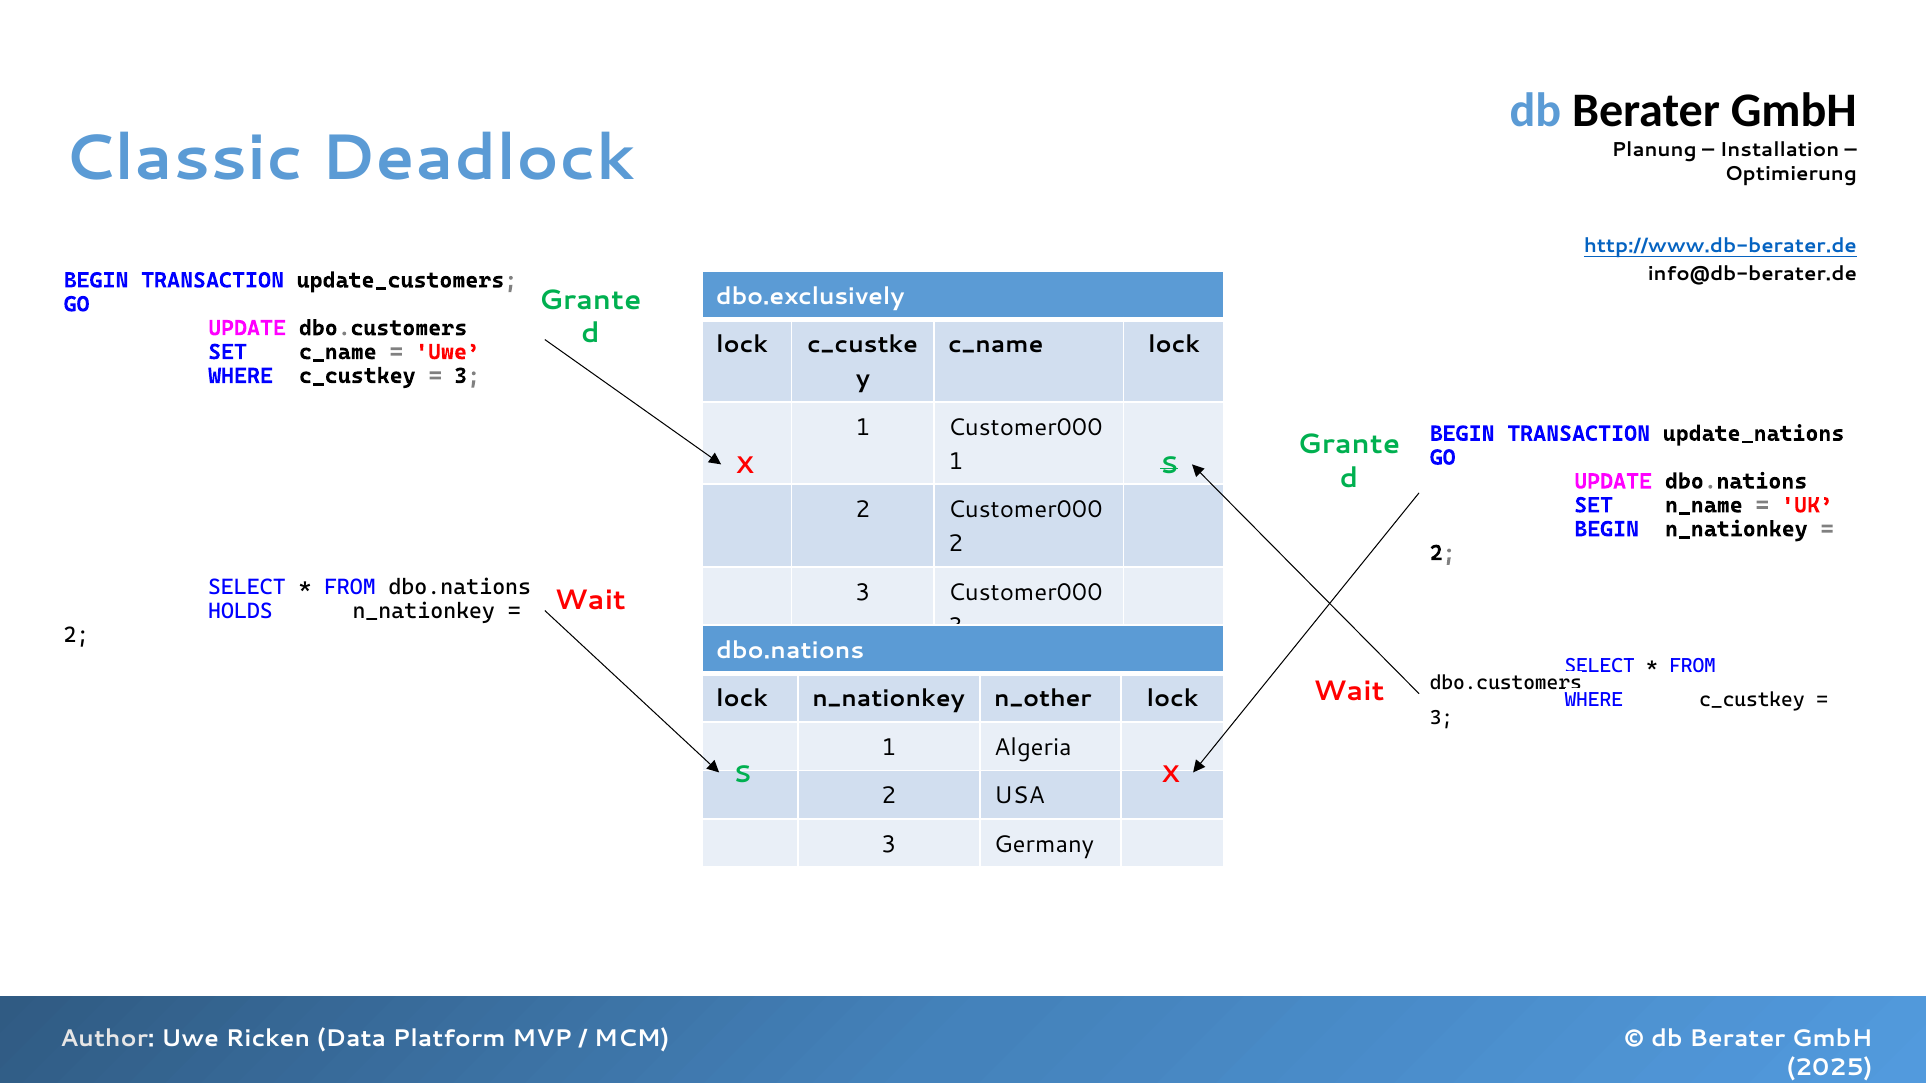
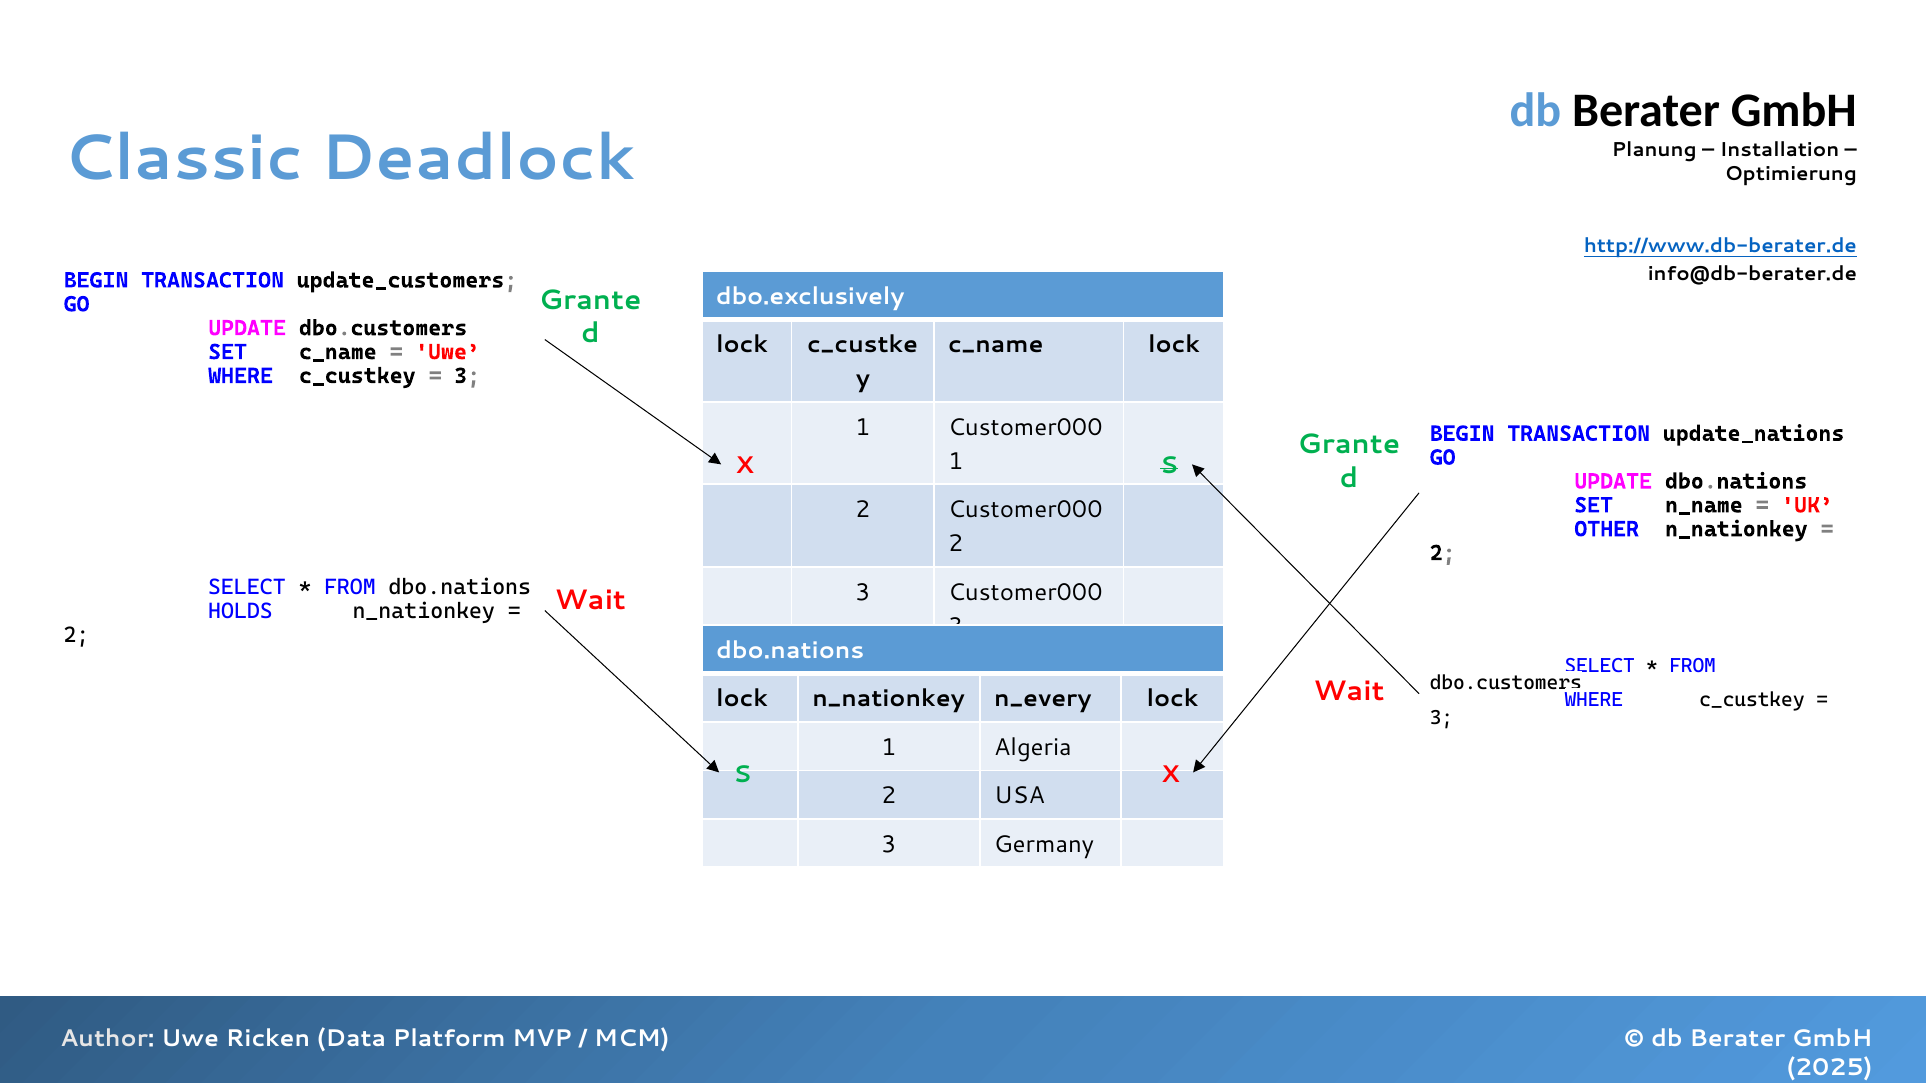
BEGIN: BEGIN -> OTHER (1607, 529)
n_other: n_other -> n_every (1043, 699)
